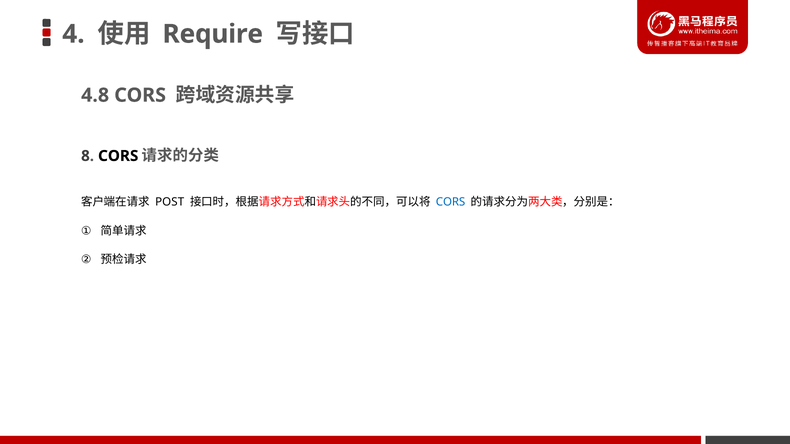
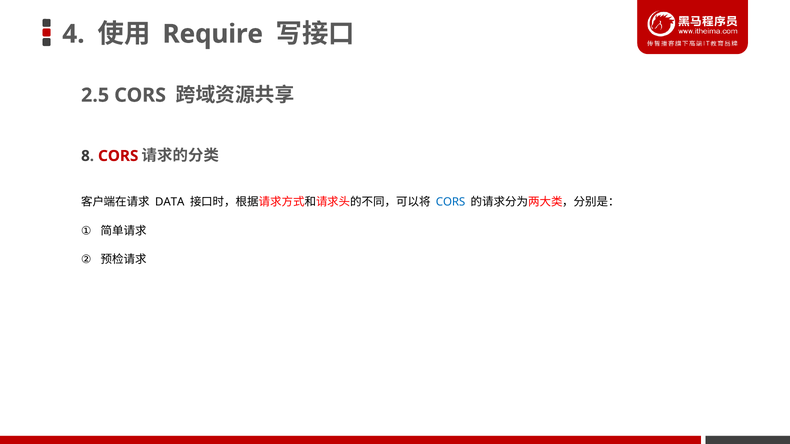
4.8: 4.8 -> 2.5 (95, 95)
CORS colour: black -> red (118, 156)
POST: POST -> DATA (170, 202)
